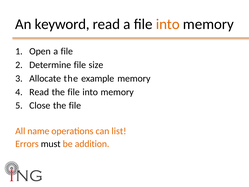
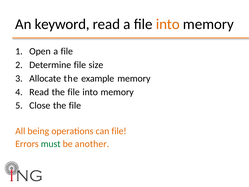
name: name -> being (38, 131)
can list: list -> file (119, 131)
must colour: black -> green (51, 144)
addition: addition -> another (92, 144)
